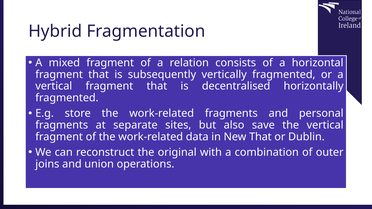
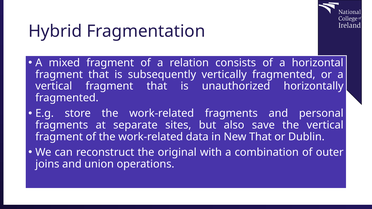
decentralised: decentralised -> unauthorized (236, 86)
